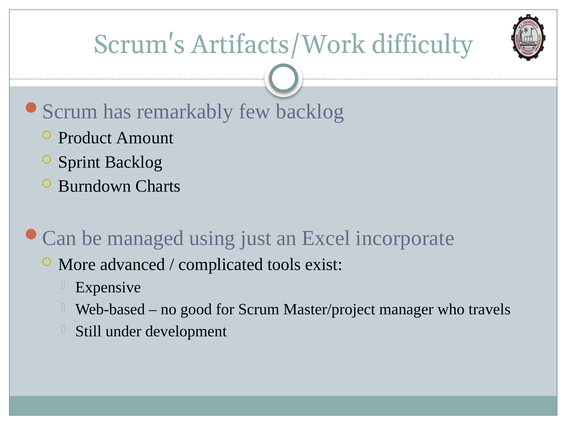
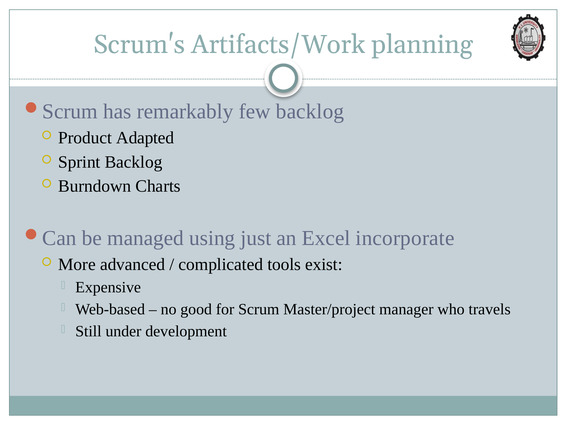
difficulty: difficulty -> planning (422, 45)
Amount: Amount -> Adapted (145, 138)
